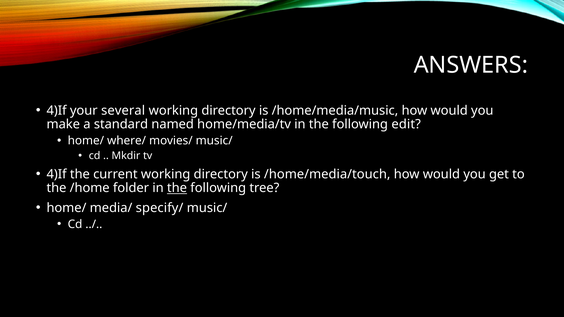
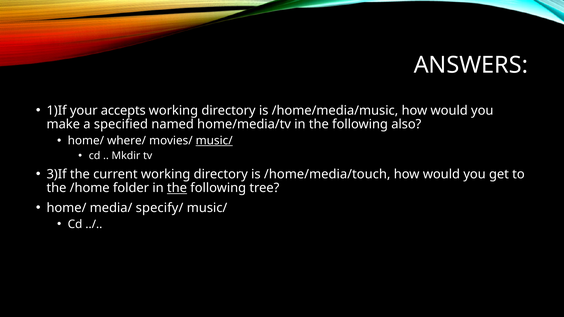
4)If: 4)If -> 1)If (57, 111)
several: several -> accepts (123, 111)
standard: standard -> specified (121, 124)
edit: edit -> also (406, 124)
music/ underline: none -> present (214, 141)
4)If: 4)If -> 3)If (57, 174)
